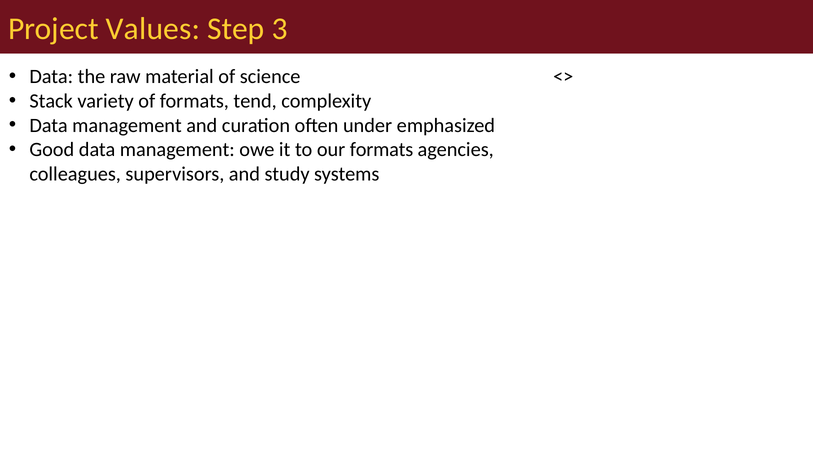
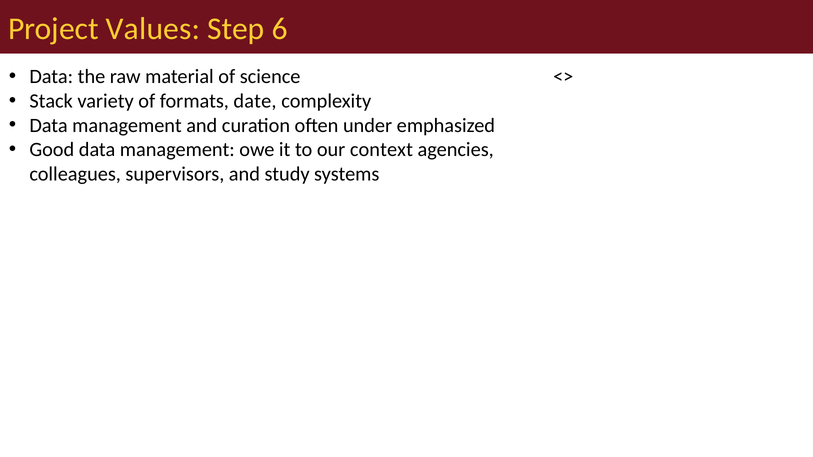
3: 3 -> 6 (280, 29)
tend: tend -> date (255, 101)
our formats: formats -> context (381, 150)
